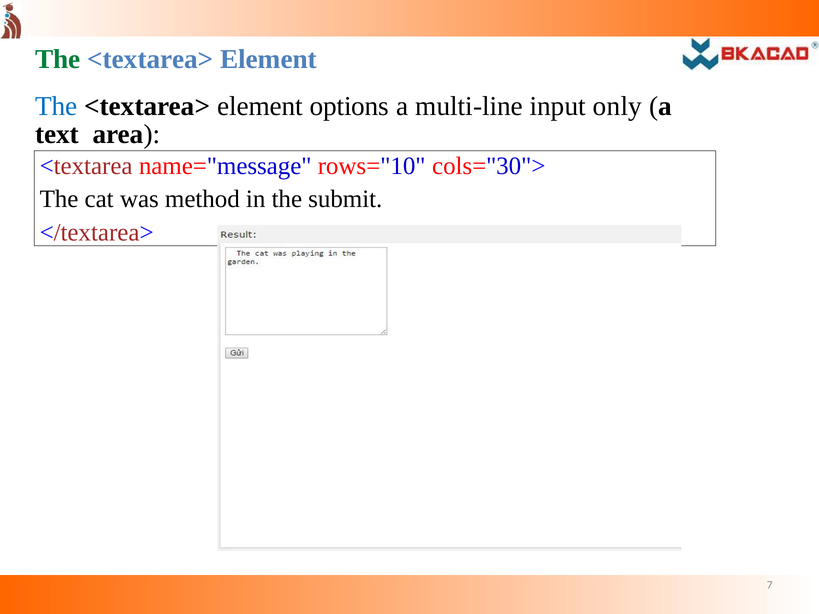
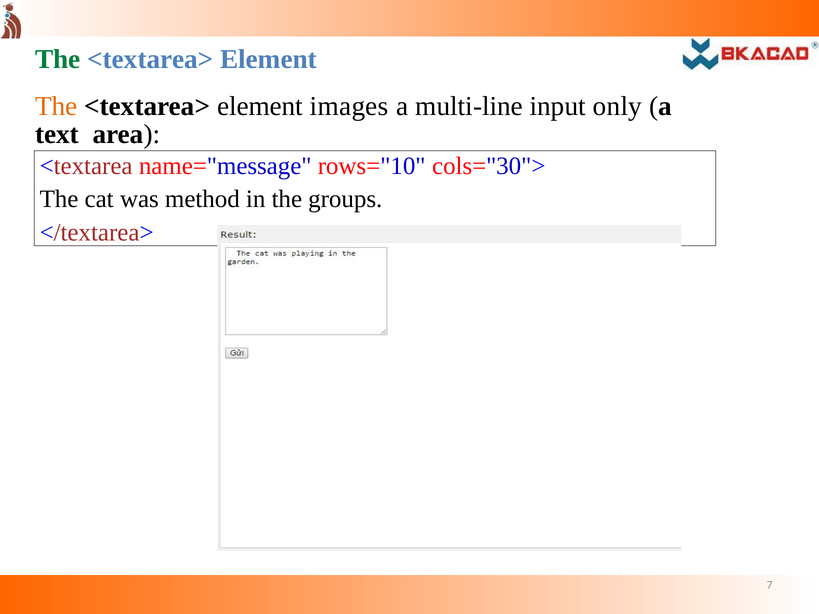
The colour: blue -> orange (56, 106)
options: options -> images (349, 106)
submit: submit -> groups (345, 199)
